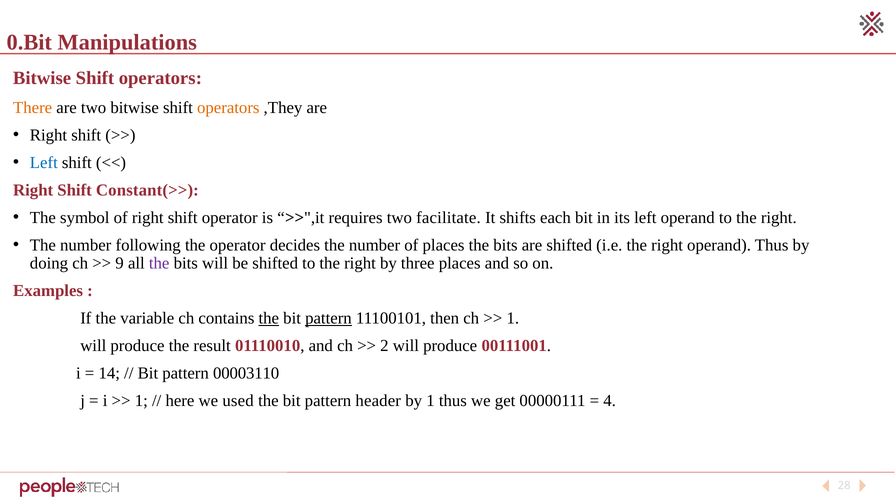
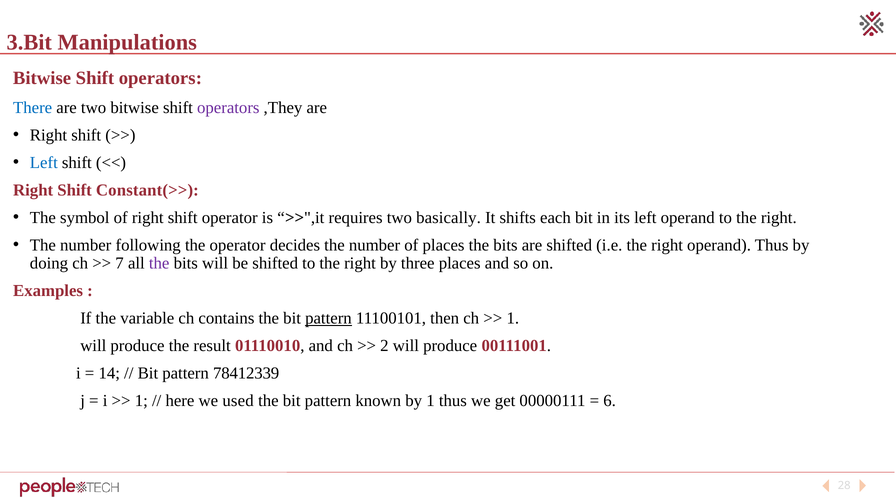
0.Bit: 0.Bit -> 3.Bit (29, 42)
There colour: orange -> blue (33, 108)
operators colour: orange -> purple (228, 108)
facilitate: facilitate -> basically (448, 218)
9: 9 -> 7 (120, 263)
the underline: present -> none (269, 318)
00003110: 00003110 -> 78412339 (246, 373)
header: header -> known (378, 401)
4: 4 -> 6 (610, 401)
